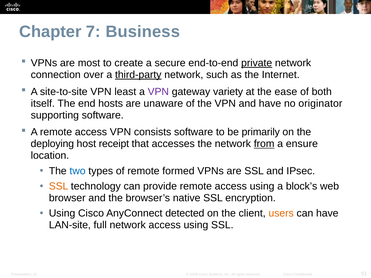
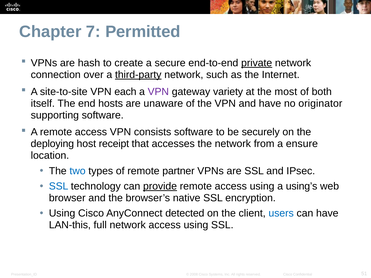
Business: Business -> Permitted (143, 32)
most: most -> hash (89, 63)
least: least -> each (125, 92)
ease: ease -> most (286, 92)
primarily: primarily -> securely (261, 132)
from underline: present -> none (264, 144)
formed: formed -> partner (178, 171)
SSL colour: orange -> blue (59, 186)
provide underline: none -> present (160, 186)
block’s: block’s -> using’s (302, 186)
users colour: orange -> blue (281, 214)
LAN-site: LAN-site -> LAN-this (70, 225)
